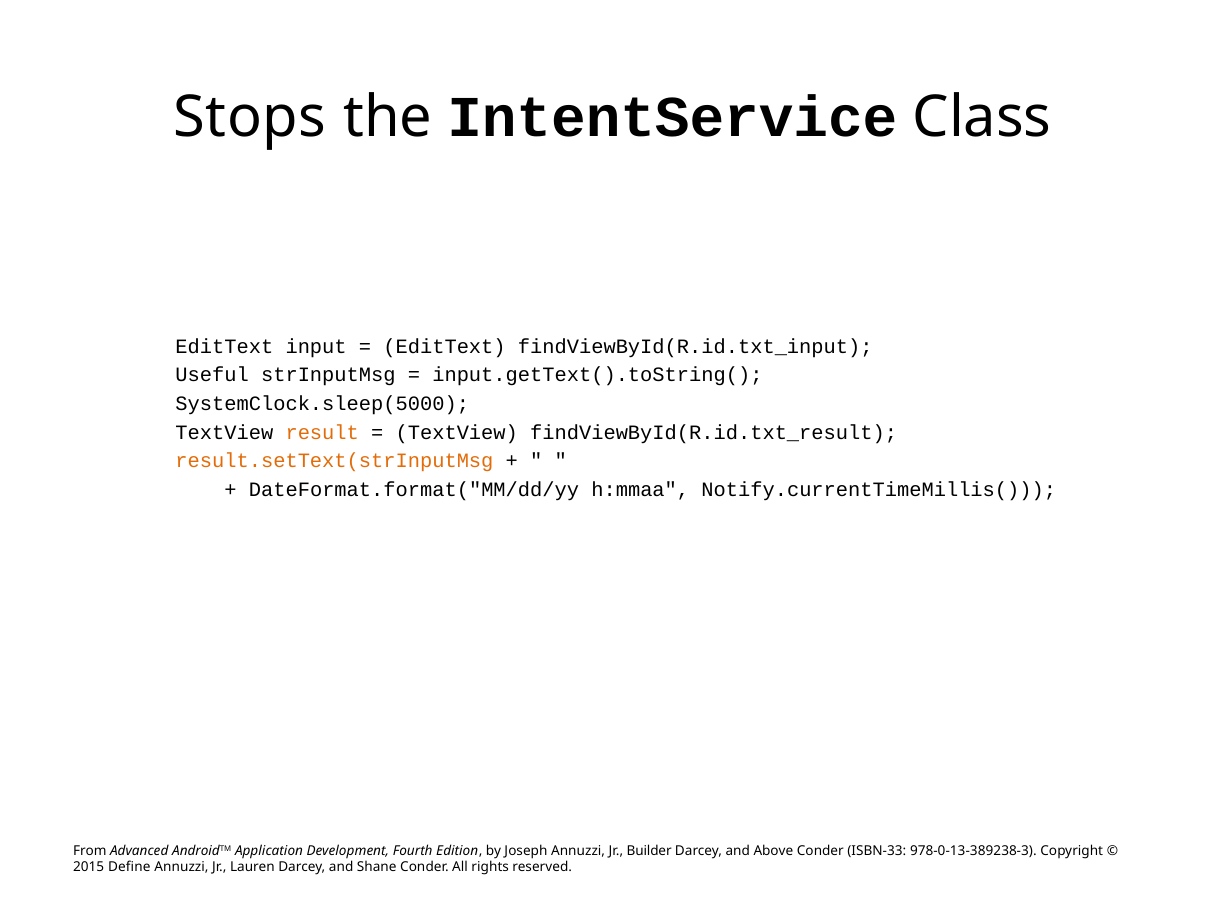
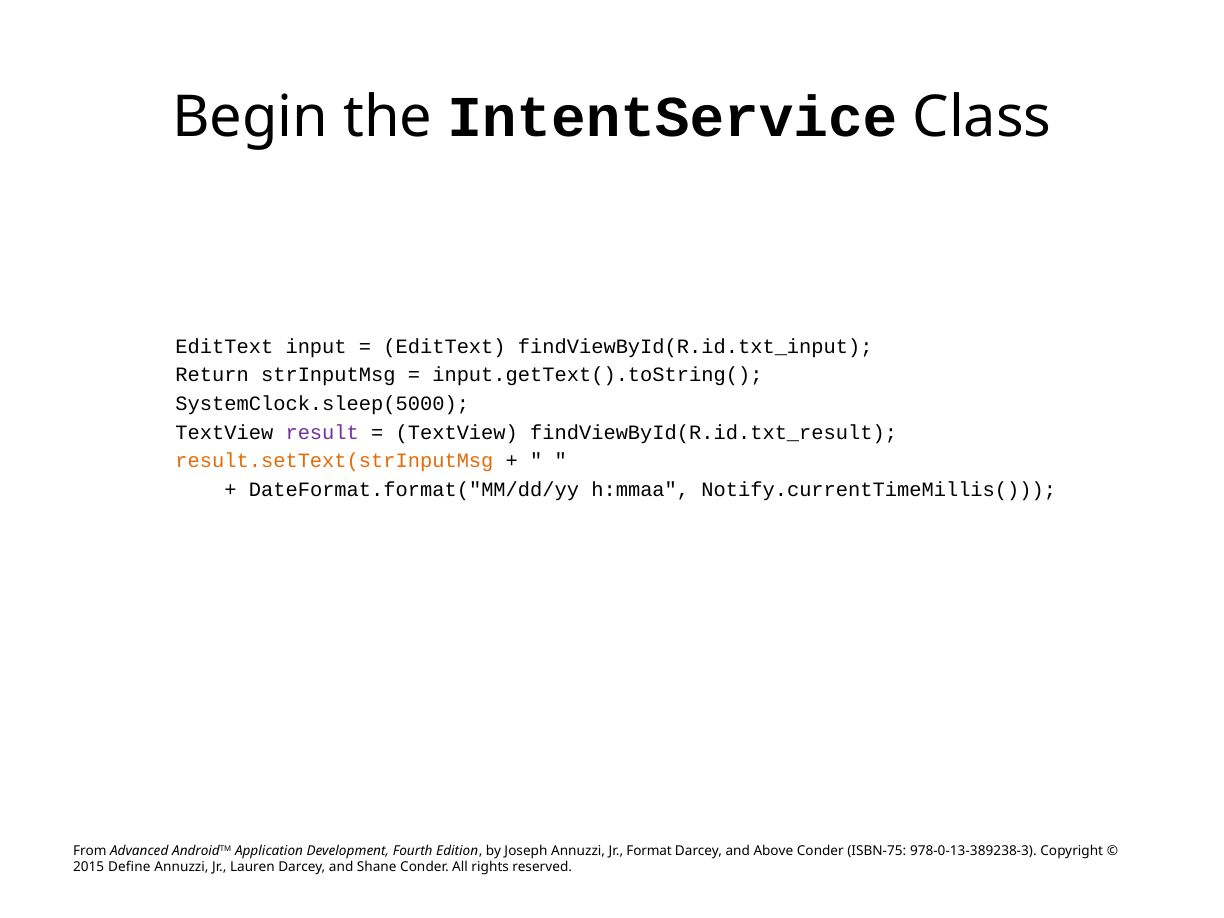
Stops: Stops -> Begin (250, 117)
Useful: Useful -> Return (212, 375)
result colour: orange -> purple (322, 432)
Builder: Builder -> Format (649, 851)
ISBN-33: ISBN-33 -> ISBN-75 (877, 851)
